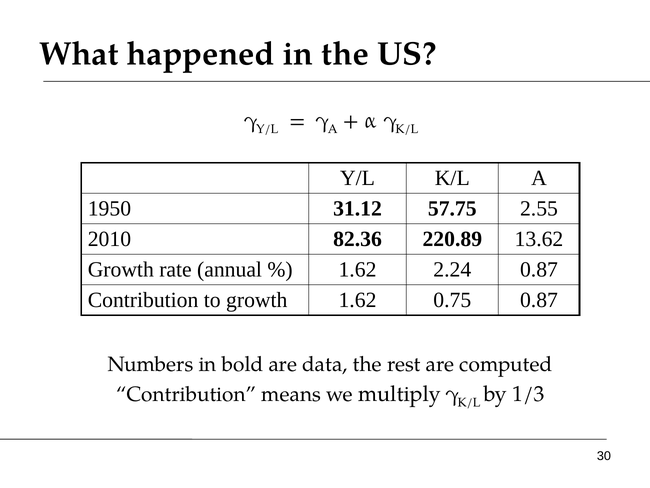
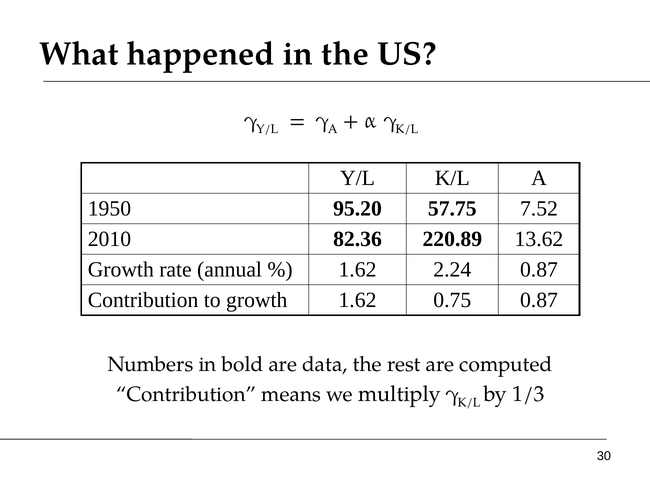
31.12: 31.12 -> 95.20 (358, 208)
2.55: 2.55 -> 7.52 (539, 208)
